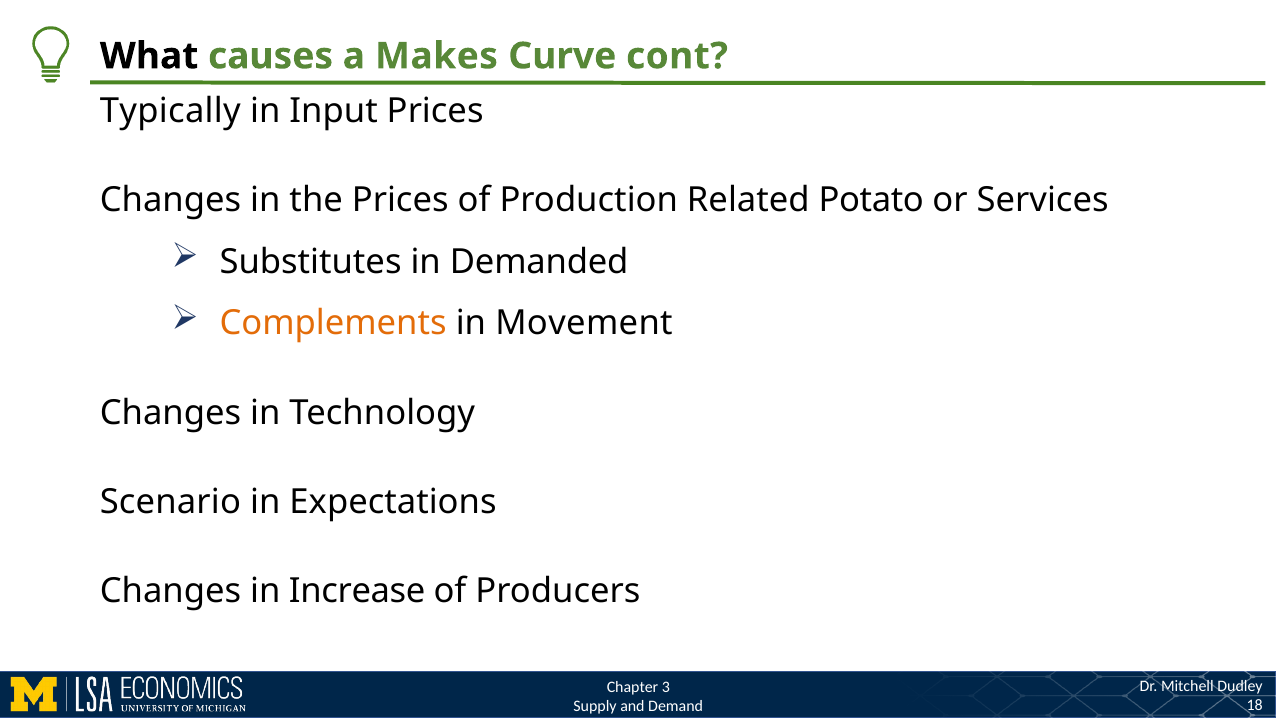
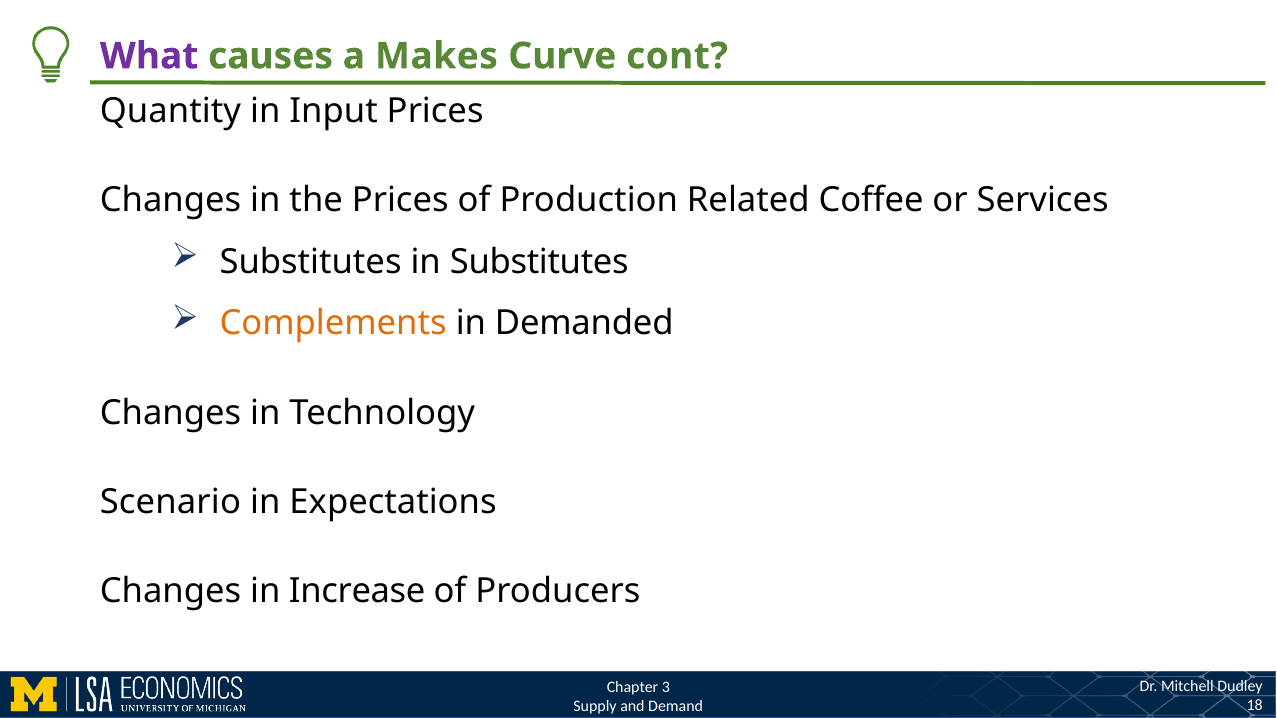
What colour: black -> purple (149, 56)
Typically: Typically -> Quantity (170, 111)
Potato: Potato -> Coffee (871, 201)
in Demanded: Demanded -> Substitutes (539, 262)
Movement: Movement -> Demanded (584, 323)
